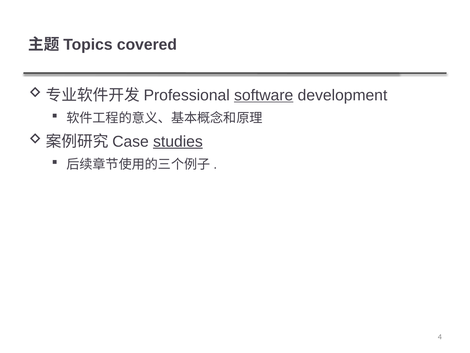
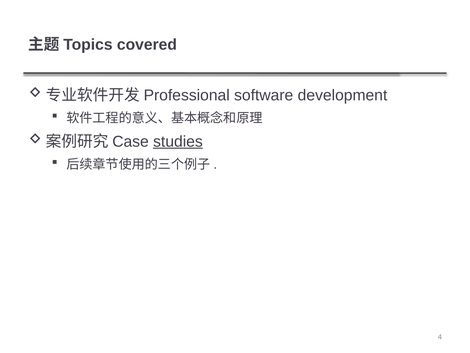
software underline: present -> none (264, 95)
